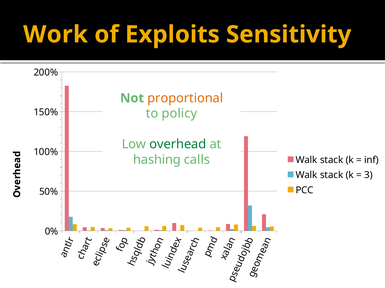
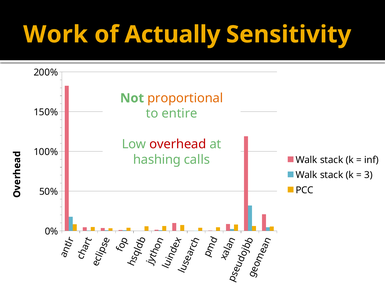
Exploits: Exploits -> Actually (172, 35)
policy: policy -> entire (180, 114)
overhead colour: green -> red (178, 145)
